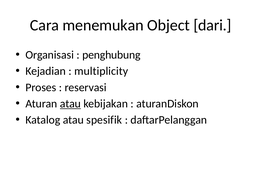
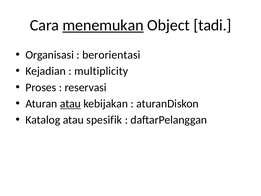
menemukan underline: none -> present (103, 25)
dari: dari -> tadi (212, 25)
penghubung: penghubung -> berorientasi (111, 55)
